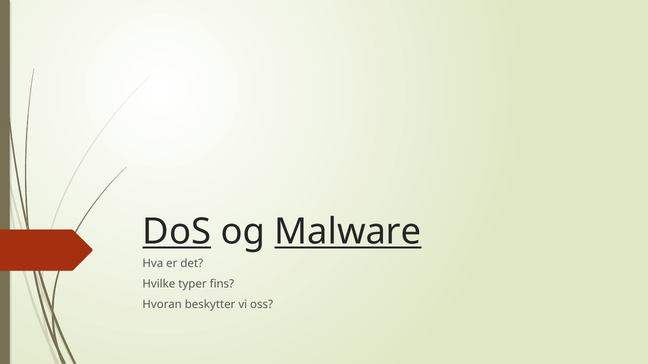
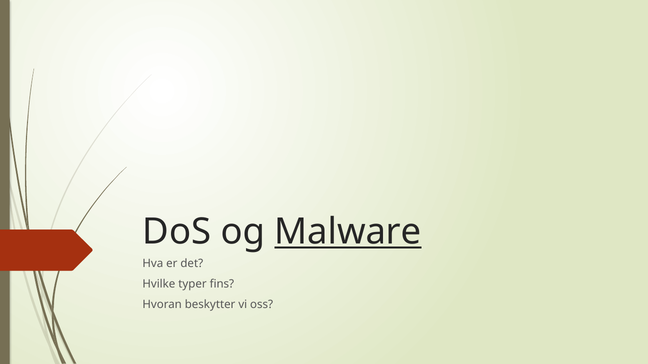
DoS underline: present -> none (177, 232)
